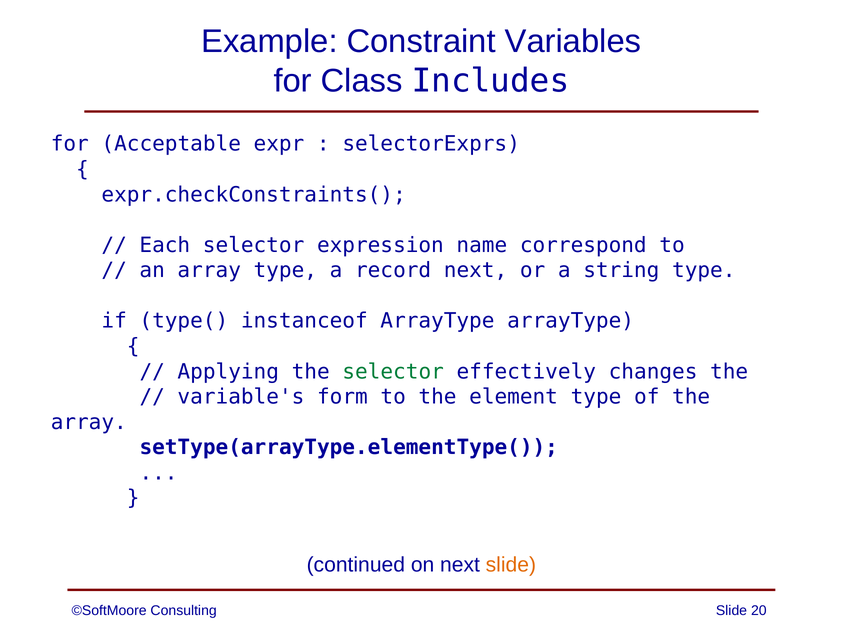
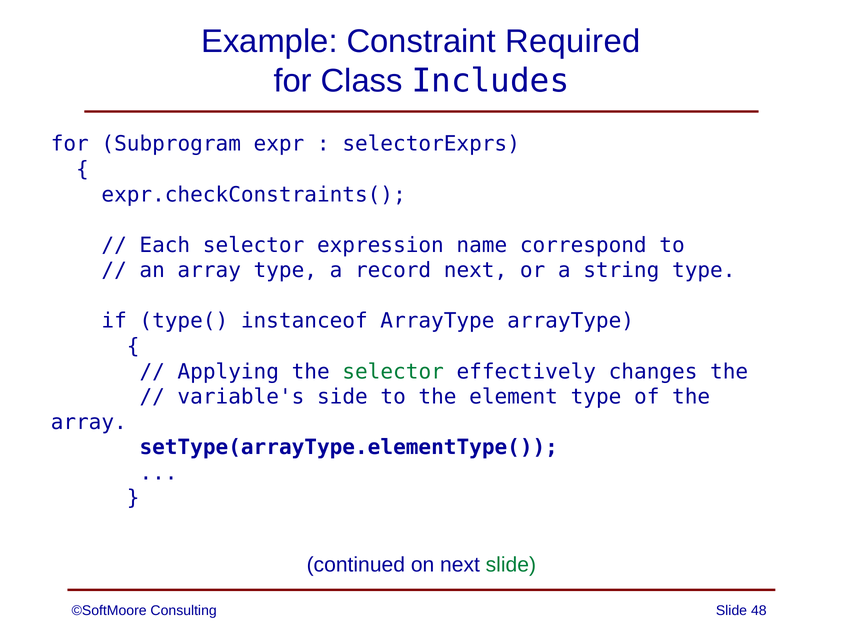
Variables: Variables -> Required (573, 42)
Acceptable: Acceptable -> Subprogram (171, 144)
form: form -> side (342, 397)
slide colour: orange -> green (511, 565)
20: 20 -> 48 (759, 611)
